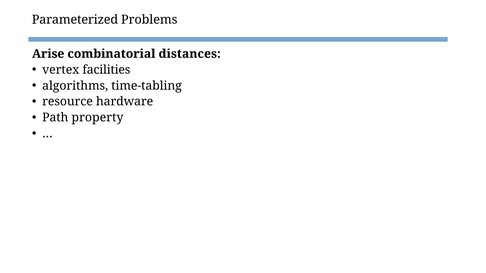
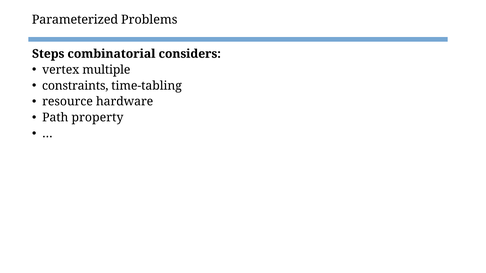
Arise: Arise -> Steps (48, 54)
distances: distances -> considers (190, 54)
facilities: facilities -> multiple (106, 70)
algorithms: algorithms -> constraints (75, 86)
